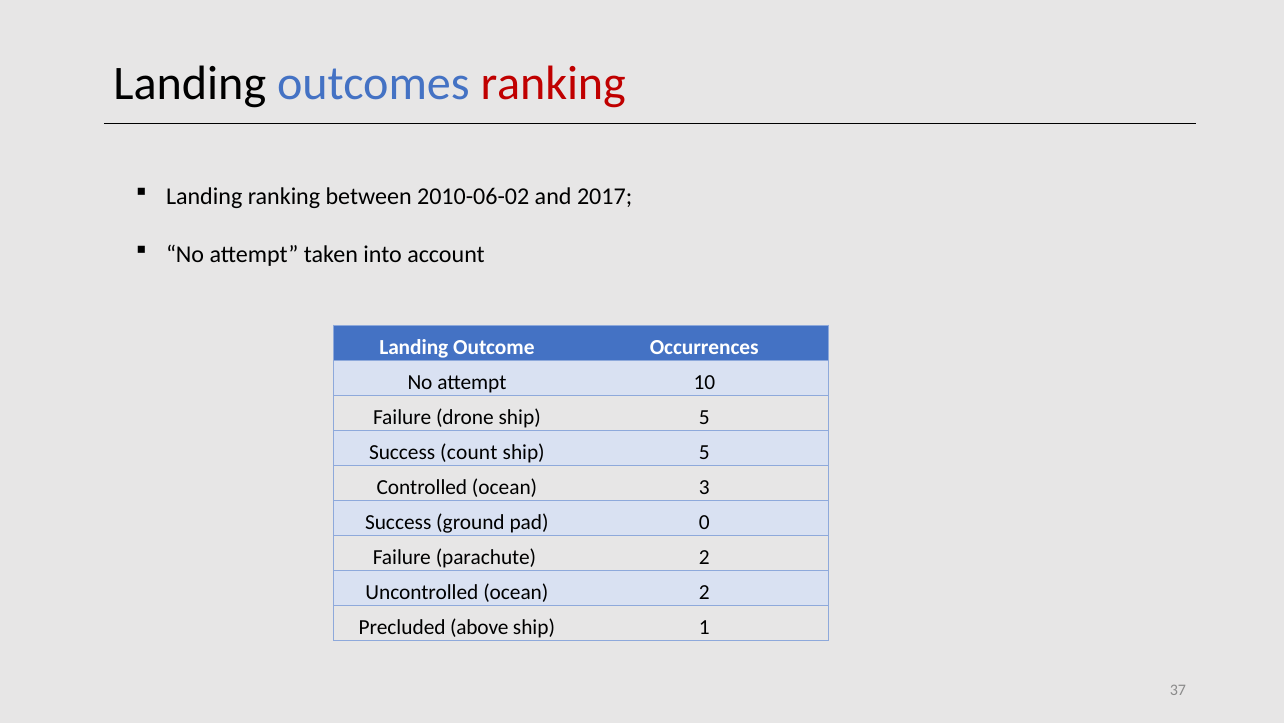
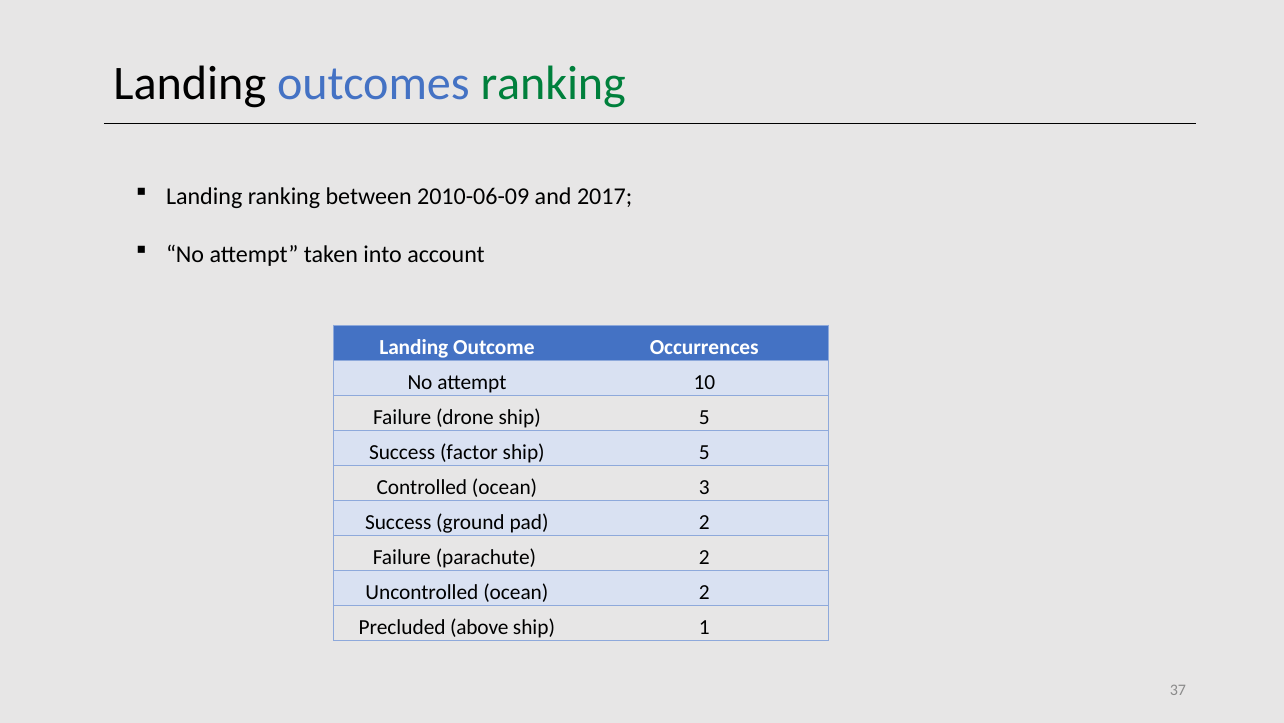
ranking colour: red -> green (553, 83)
2010-06-02: 2010-06-02 -> 2010-06-09 (473, 196)
count: count -> factor (469, 452)
pad 0: 0 -> 2 (704, 522)
